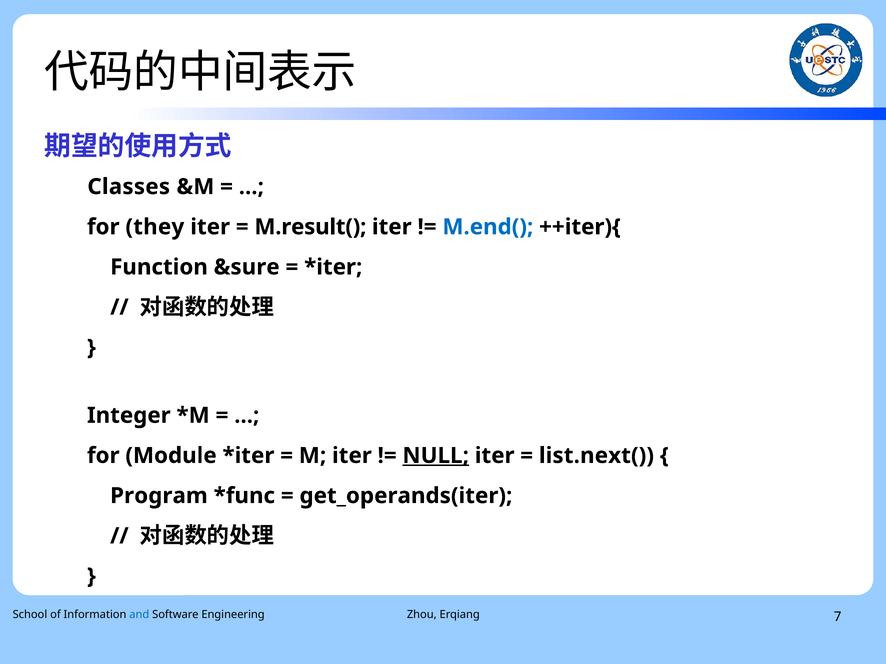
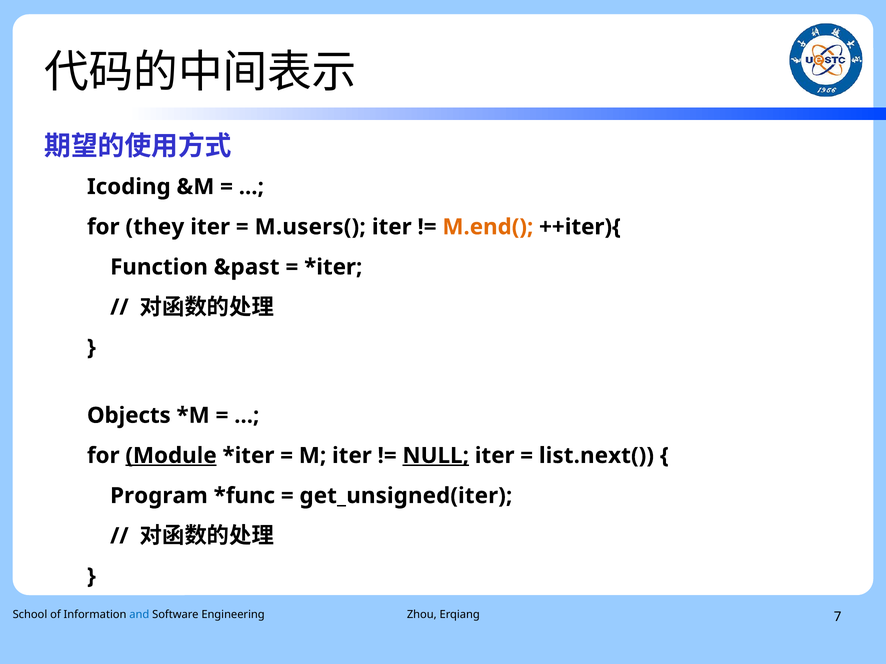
Classes: Classes -> Icoding (129, 187)
M.result(: M.result( -> M.users( (310, 227)
M.end( colour: blue -> orange (488, 227)
&sure: &sure -> &past (247, 267)
Integer: Integer -> Objects (129, 416)
Module underline: none -> present (171, 456)
get_operands(iter: get_operands(iter -> get_unsigned(iter (406, 496)
